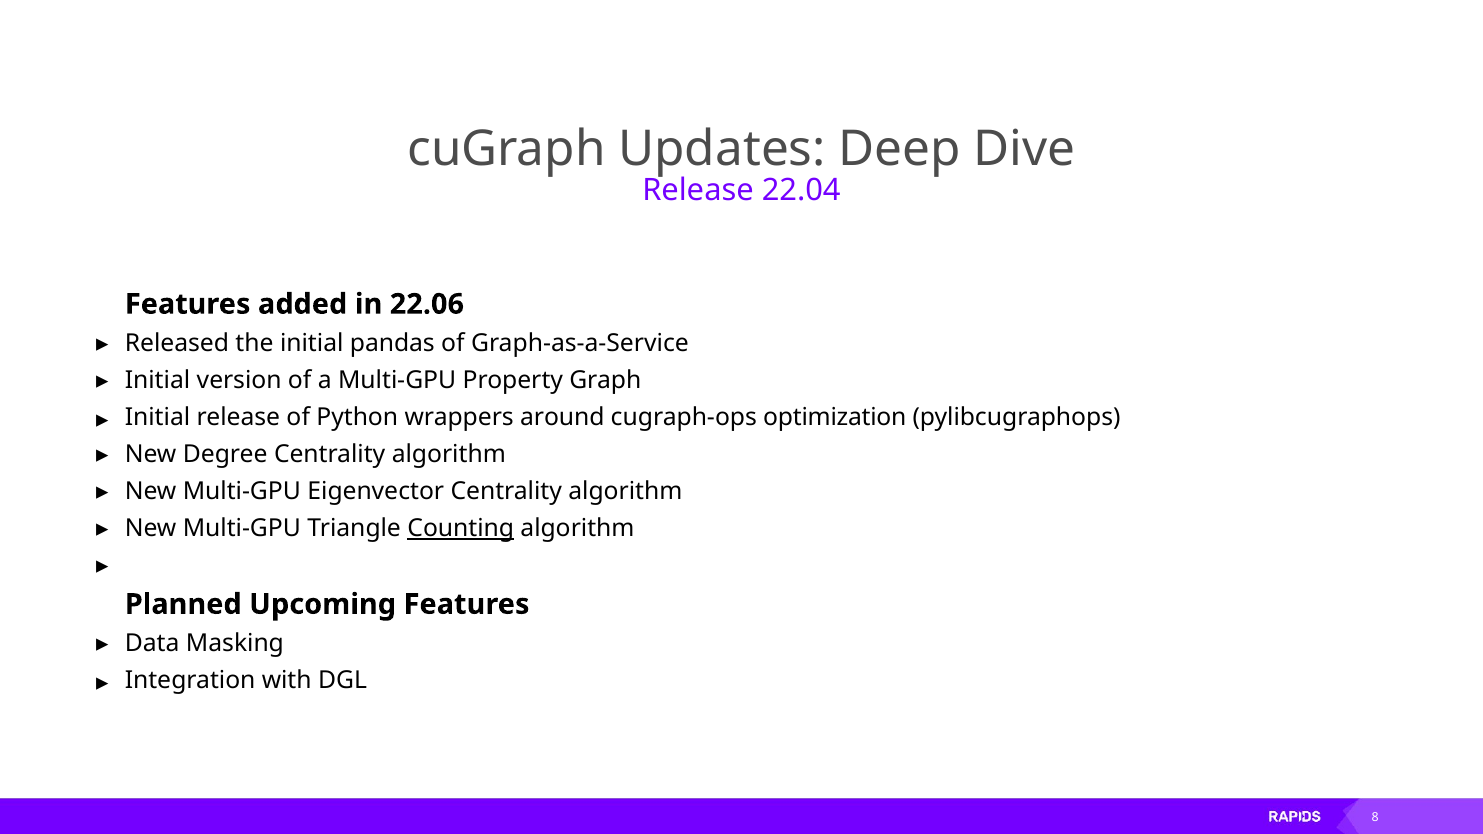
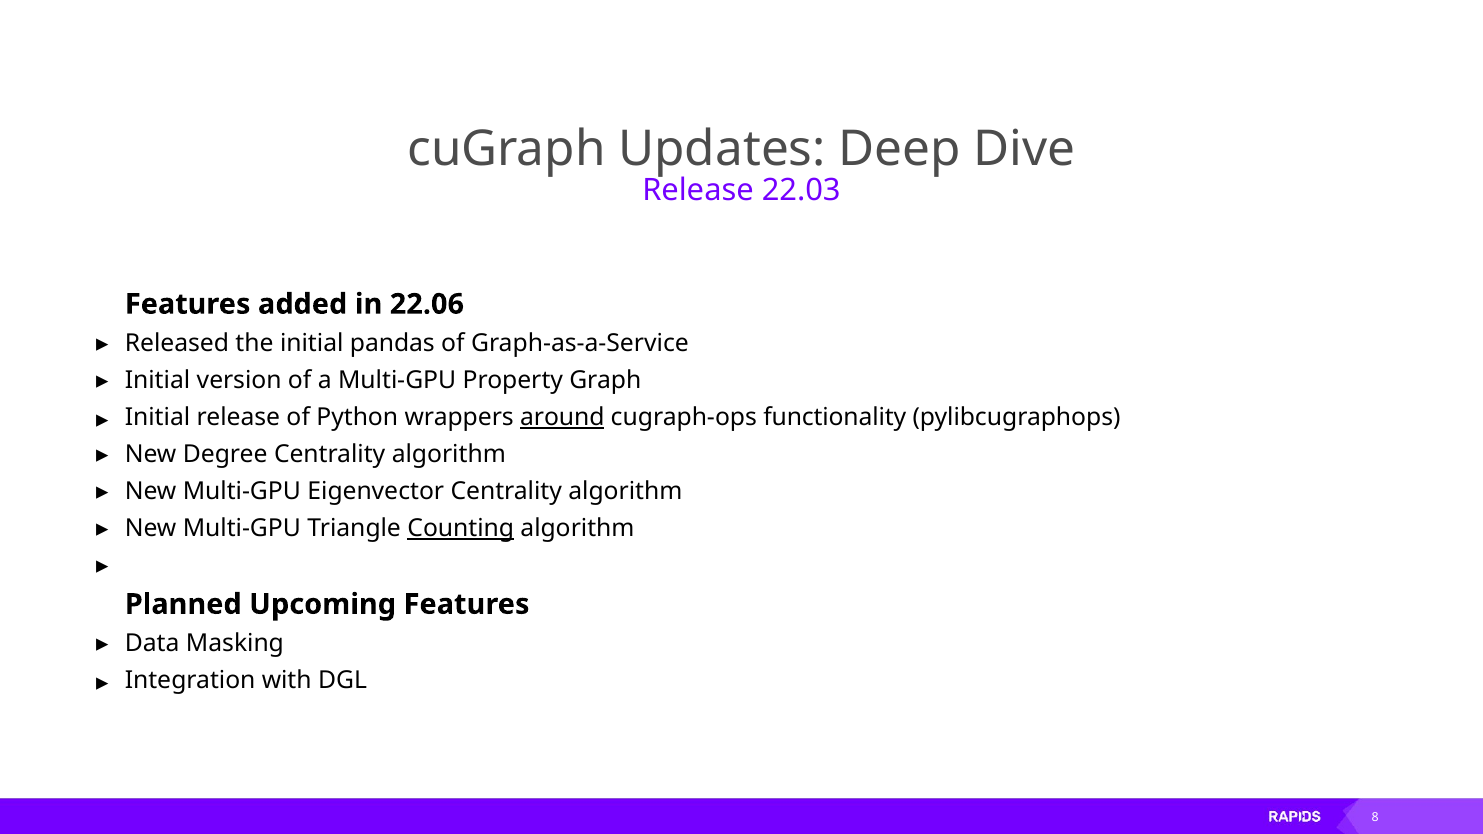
22.04: 22.04 -> 22.03 (801, 190)
around underline: none -> present (562, 417)
optimization: optimization -> functionality (835, 417)
